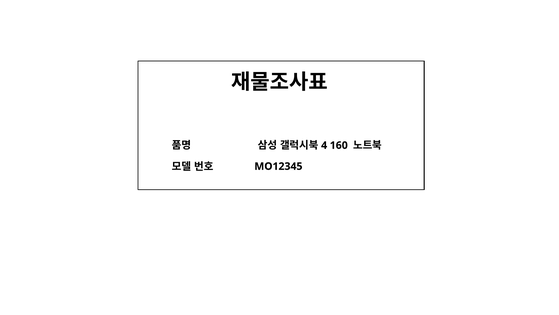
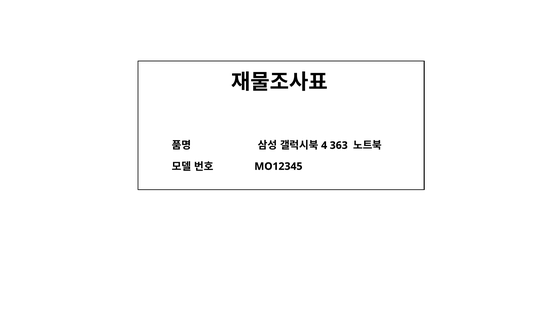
160: 160 -> 363 (339, 145)
